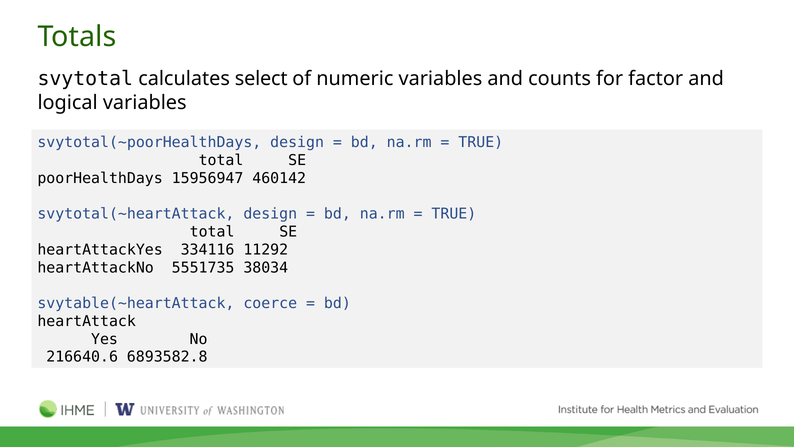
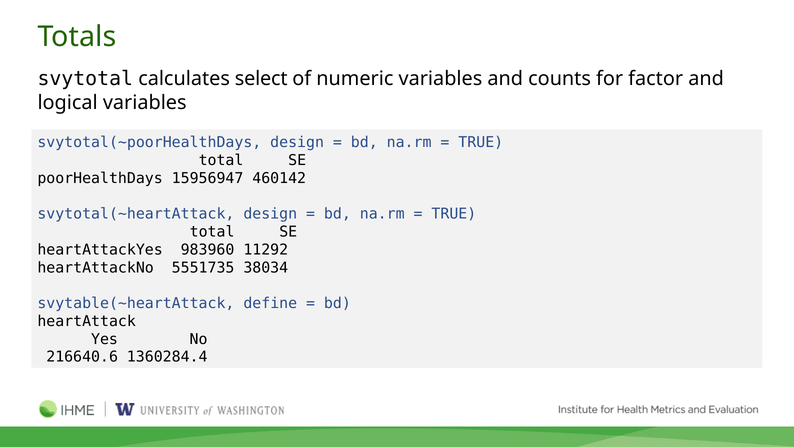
334116: 334116 -> 983960 (208, 250)
coerce: coerce -> define (270, 303)
6893582.8: 6893582.8 -> 1360284.4 (167, 357)
